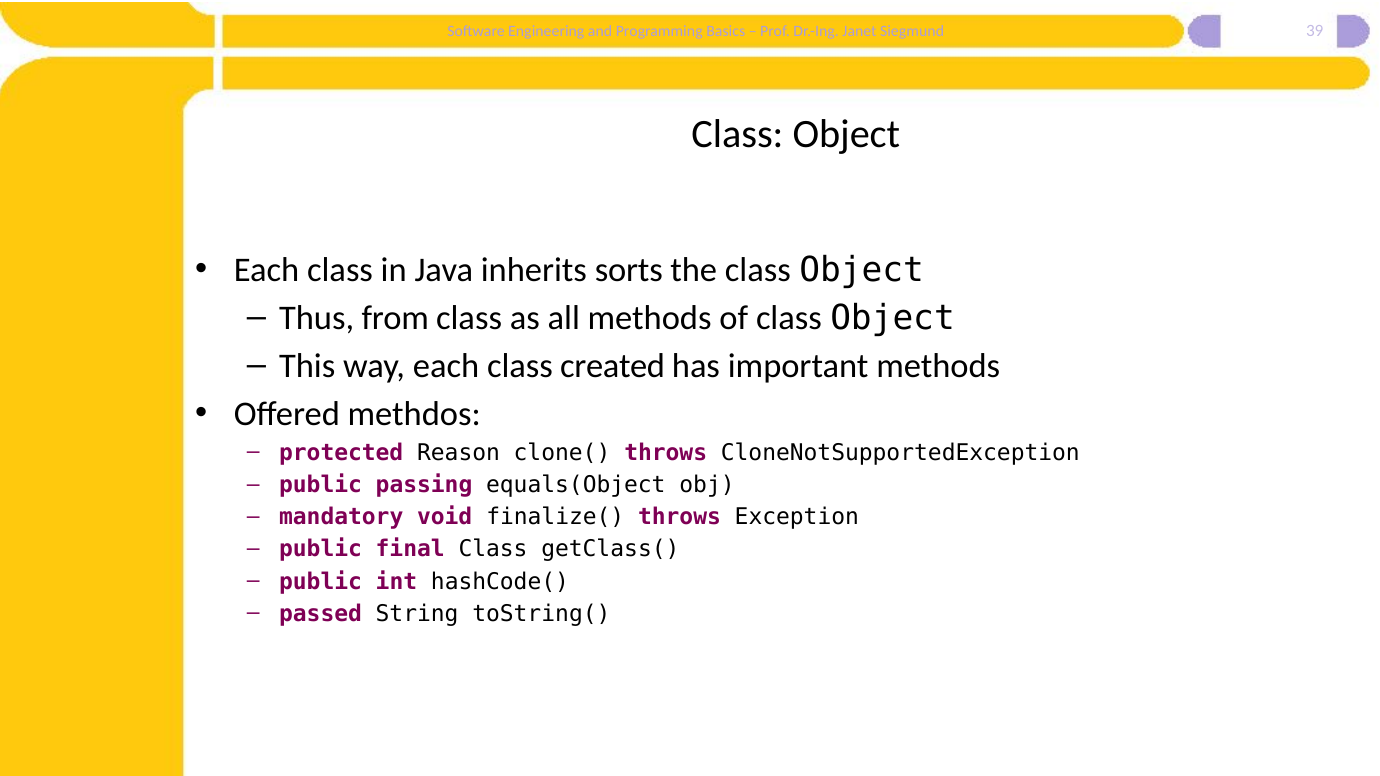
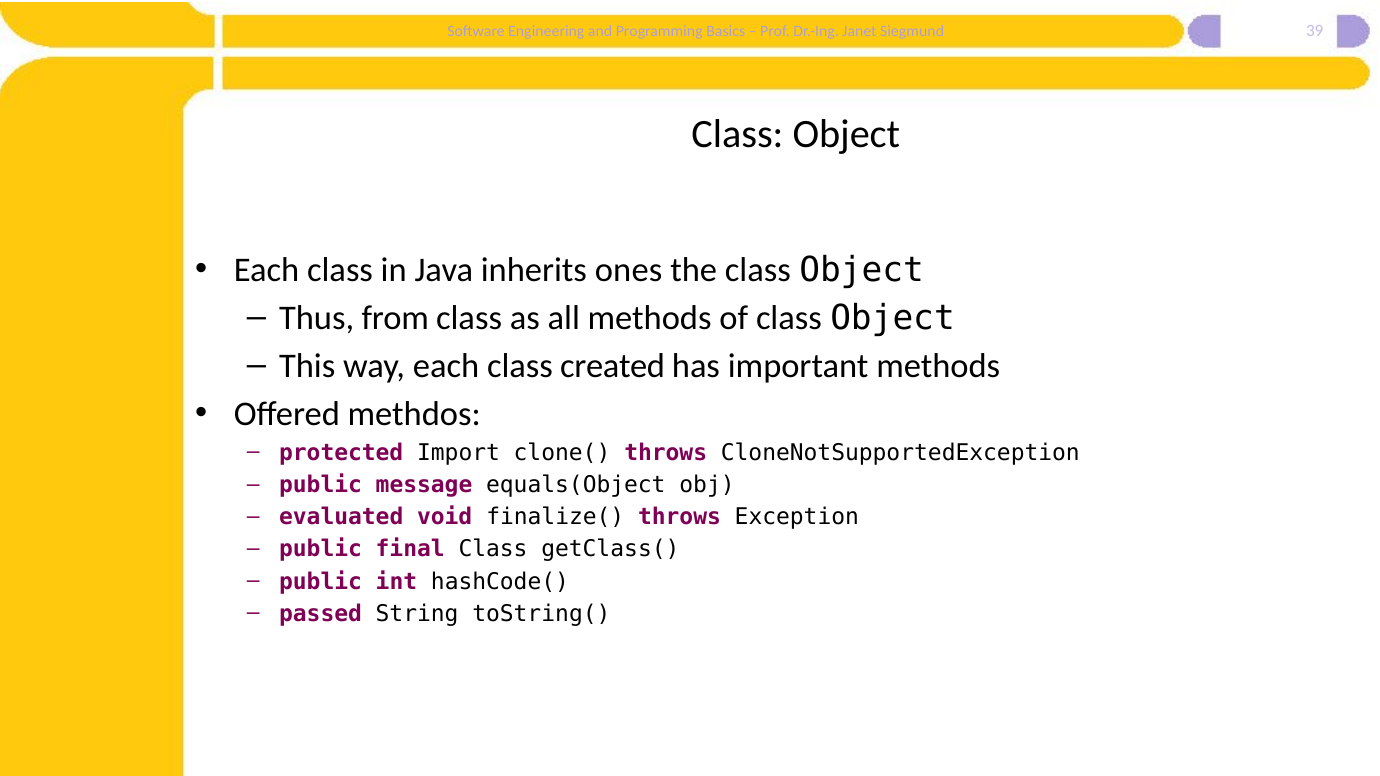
sorts: sorts -> ones (629, 270)
Reason: Reason -> Import (459, 453)
passing: passing -> message (424, 485)
mandatory: mandatory -> evaluated (341, 517)
